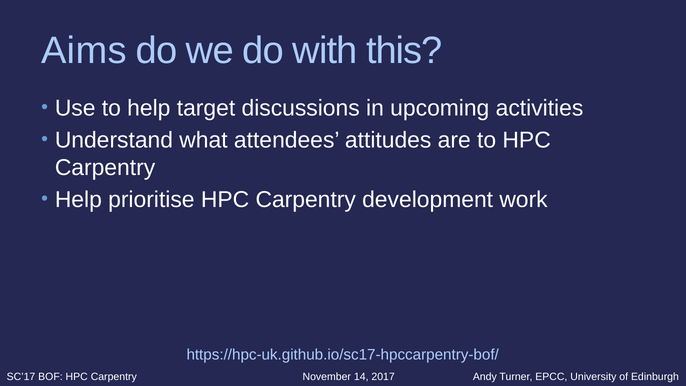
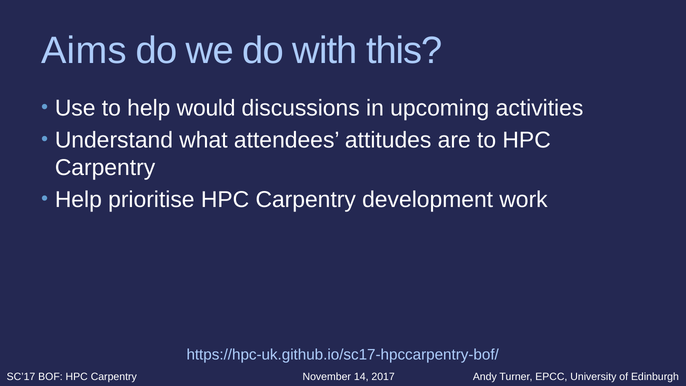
target: target -> would (206, 108)
